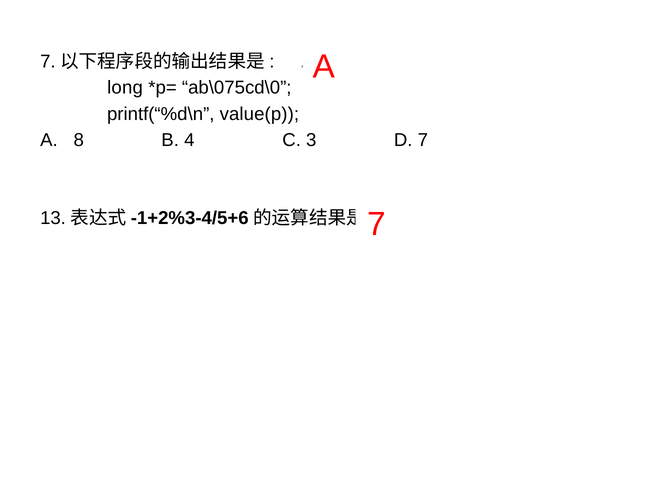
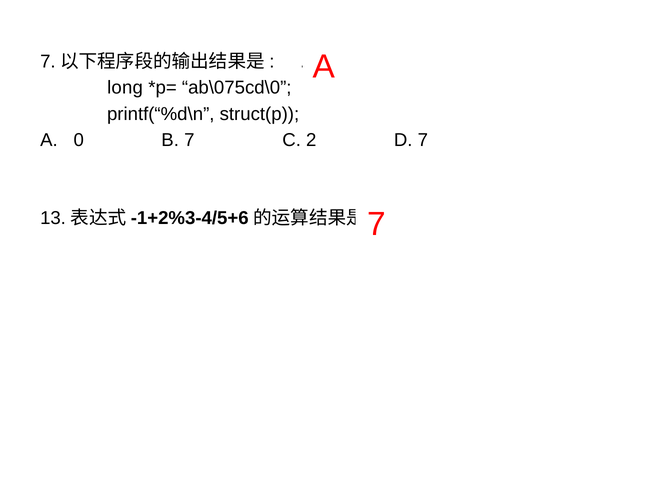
value(p: value(p -> struct(p (259, 114)
8: 8 -> 0 (79, 140)
B 4: 4 -> 7 (189, 140)
3: 3 -> 2 (311, 140)
